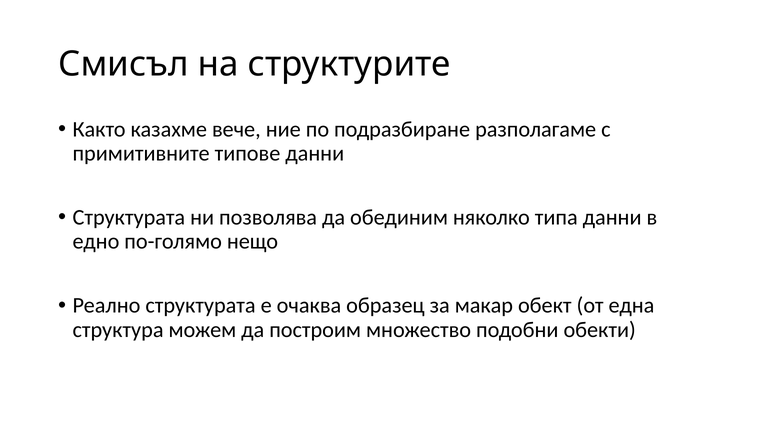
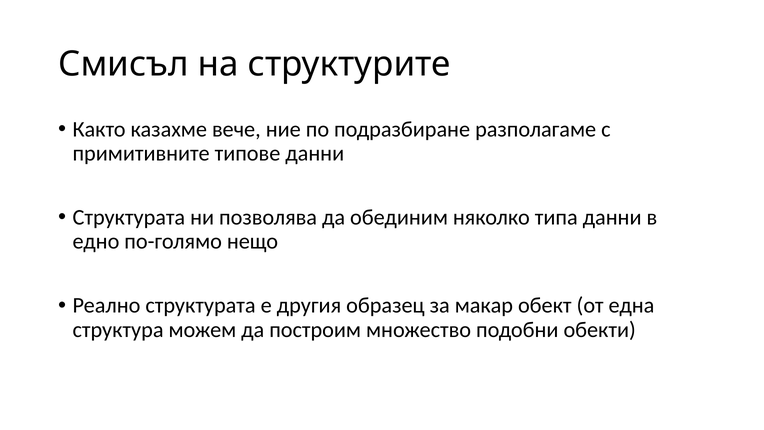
очаква: очаква -> другия (309, 305)
